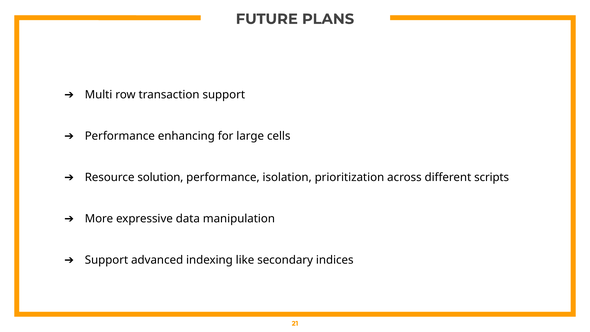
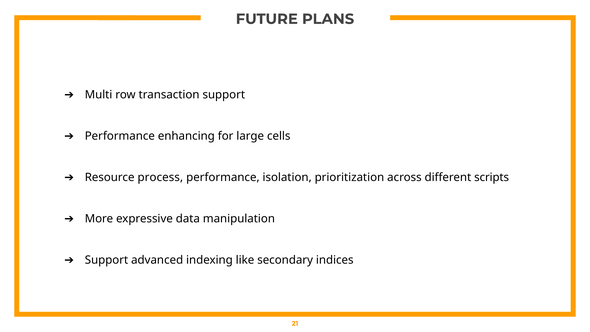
solution: solution -> process (160, 177)
